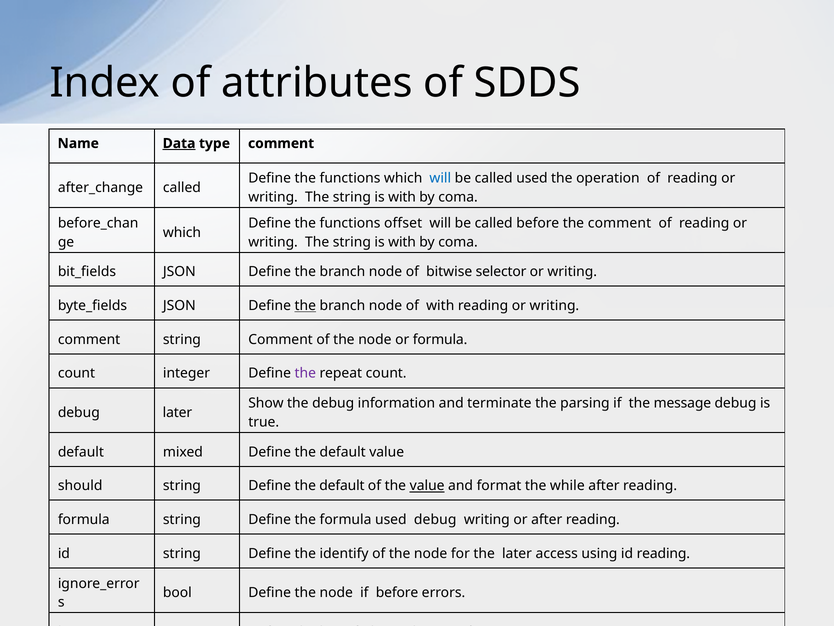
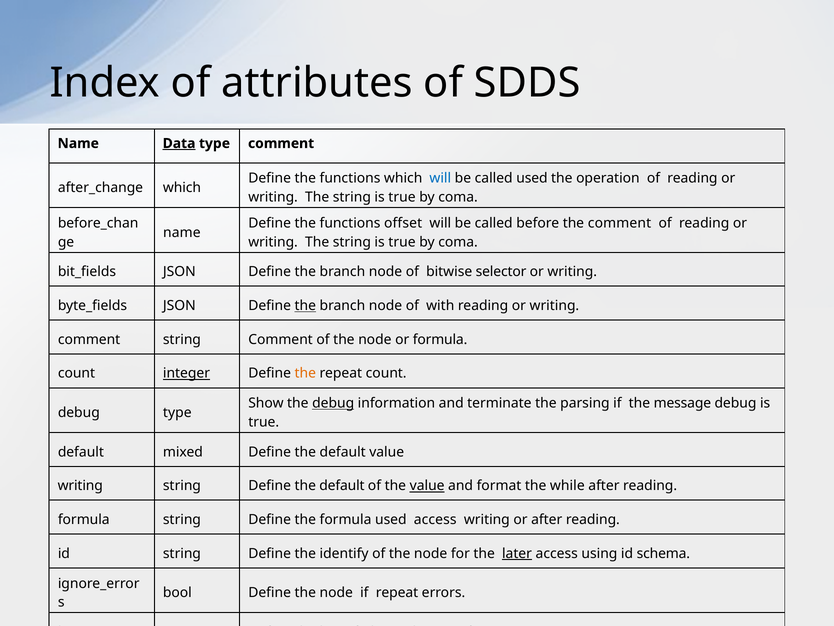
called: called -> which (182, 188)
with: with -> true (402, 197)
which: which -> name (182, 232)
with: with -> true (402, 242)
integer underline: none -> present (187, 373)
the colour: purple -> orange (305, 373)
debug underline: none -> present (333, 403)
debug later: later -> type (177, 412)
should: should -> writing (80, 486)
used debug: debug -> access (435, 519)
later underline: none -> present (517, 553)
id reading: reading -> schema (663, 553)
if before: before -> repeat (397, 592)
